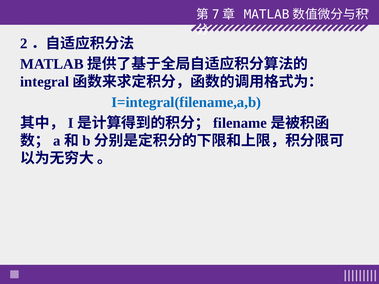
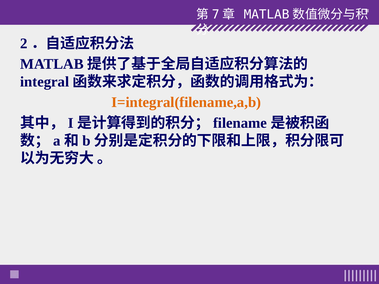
I=integral(filename,a,b colour: blue -> orange (186, 102)
